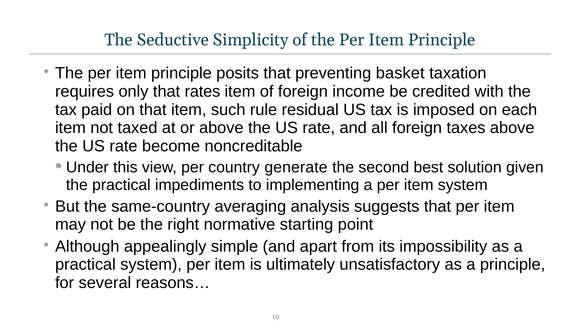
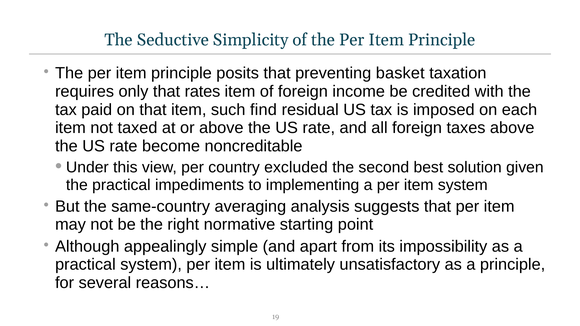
rule: rule -> find (263, 110)
generate: generate -> excluded (296, 167)
